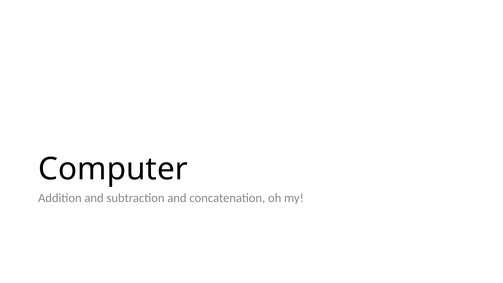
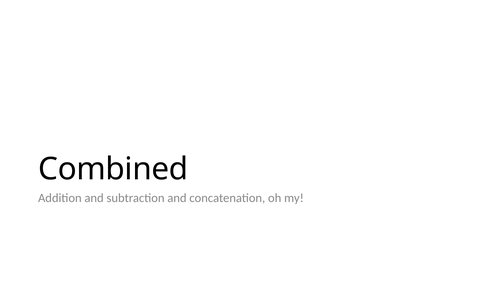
Computer: Computer -> Combined (113, 169)
